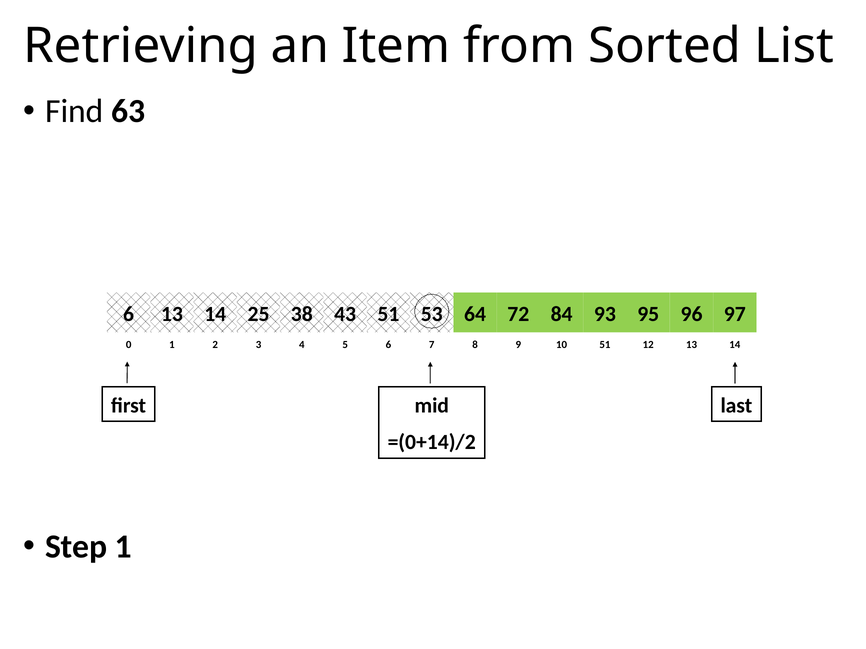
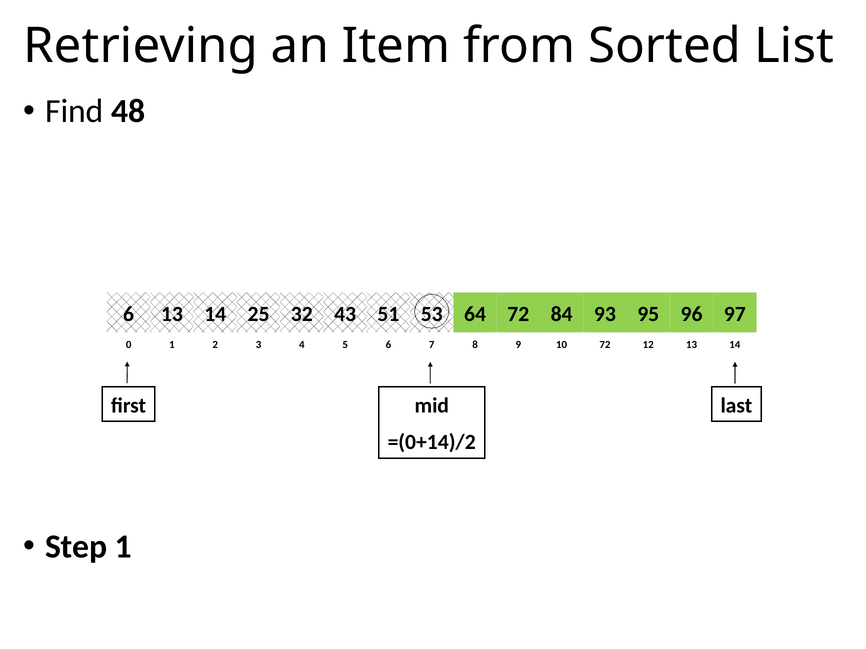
63: 63 -> 48 (128, 111)
38: 38 -> 32 (302, 314)
9 51: 51 -> 72 (605, 345)
